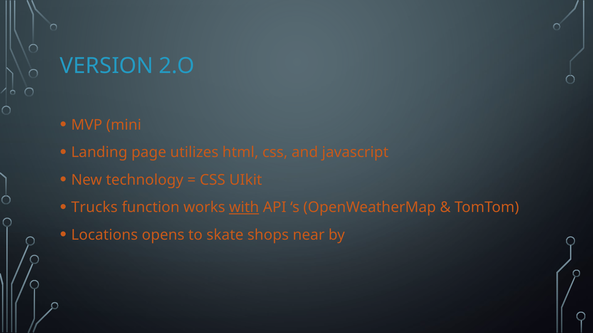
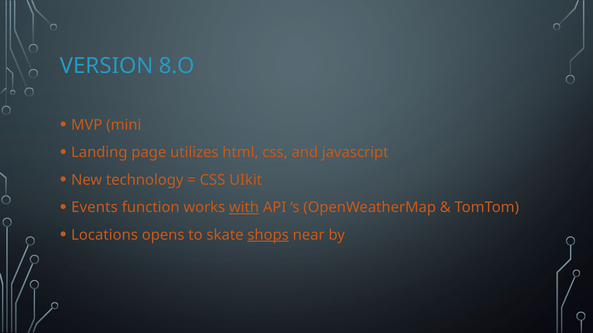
2.O: 2.O -> 8.O (177, 66)
Trucks: Trucks -> Events (94, 208)
shops underline: none -> present (268, 235)
